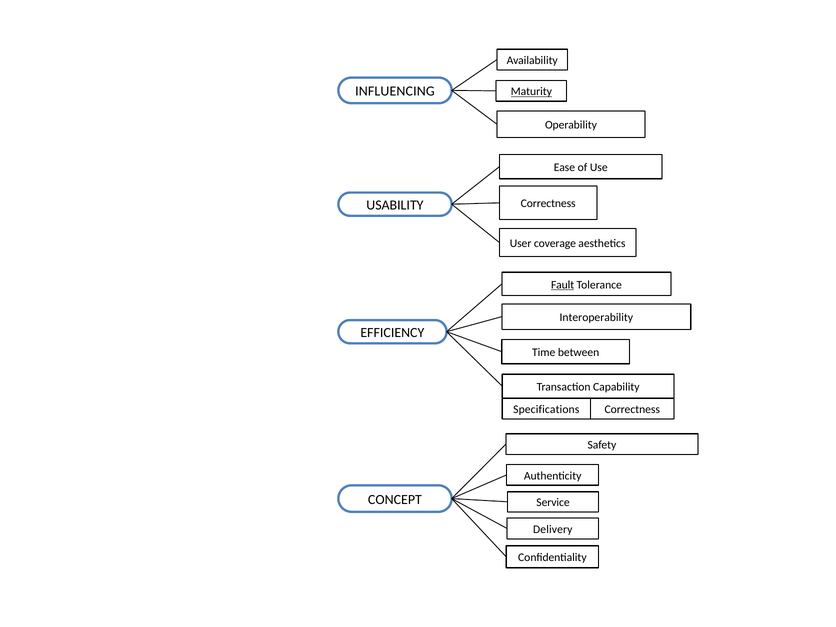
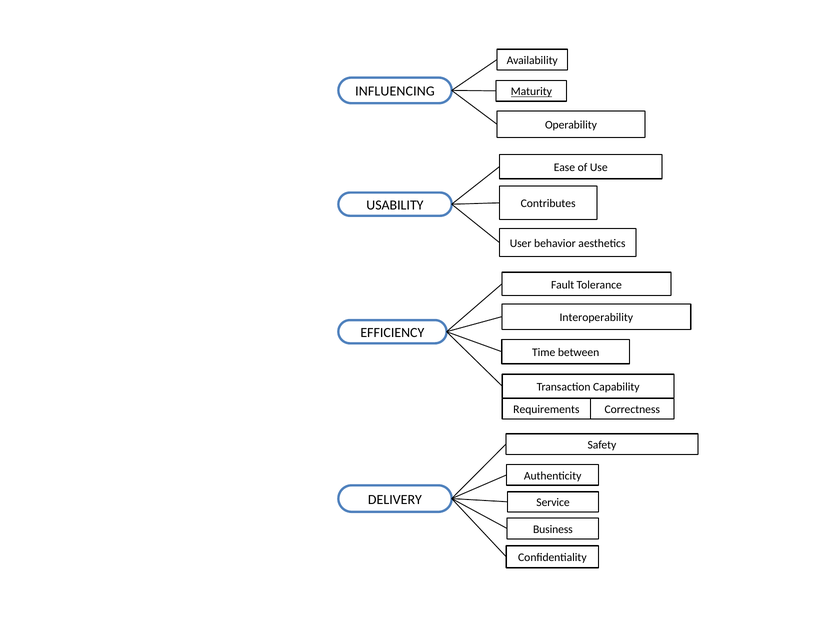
Correctness: Correctness -> Contributes (548, 204)
coverage: coverage -> behavior (555, 243)
Fault underline: present -> none (563, 285)
Specifications: Specifications -> Requirements (546, 409)
CONCEPT: CONCEPT -> DELIVERY (395, 500)
Delivery: Delivery -> Business (553, 529)
